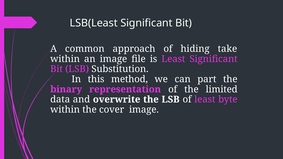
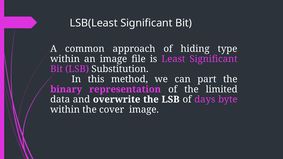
take: take -> type (227, 49)
of least: least -> days (205, 100)
